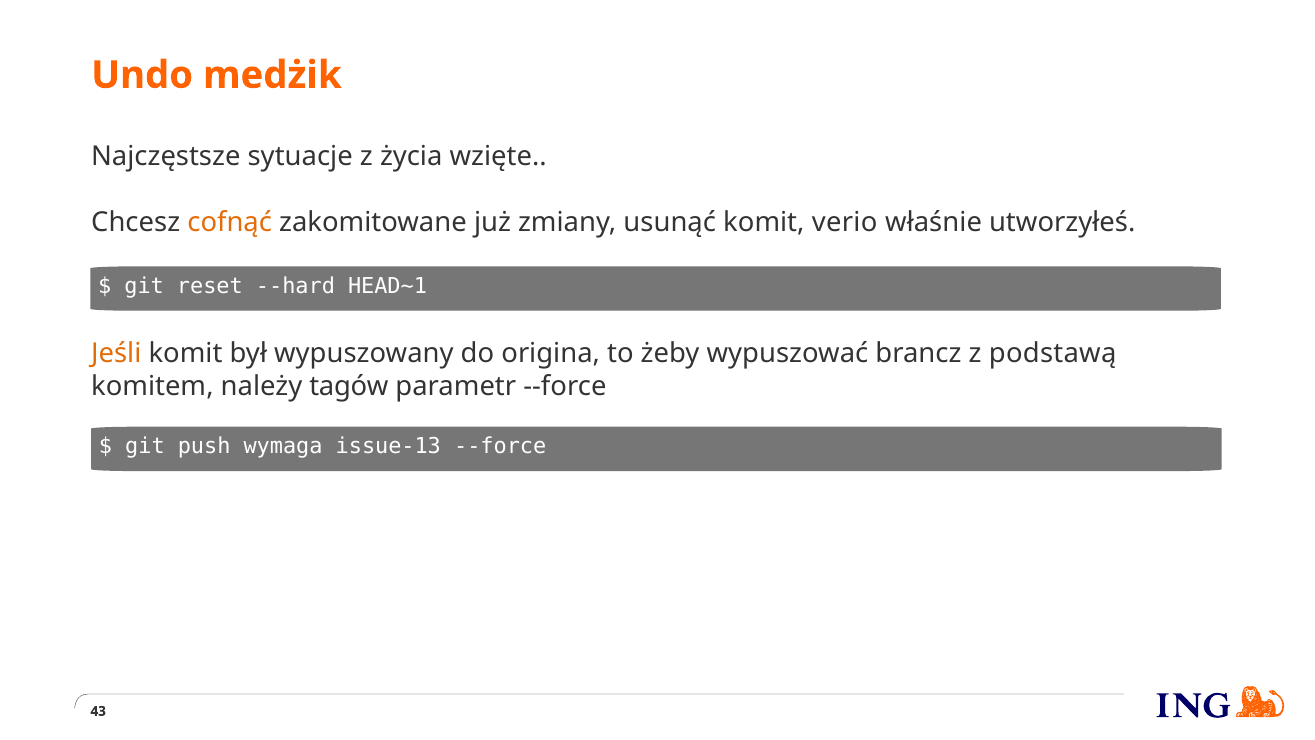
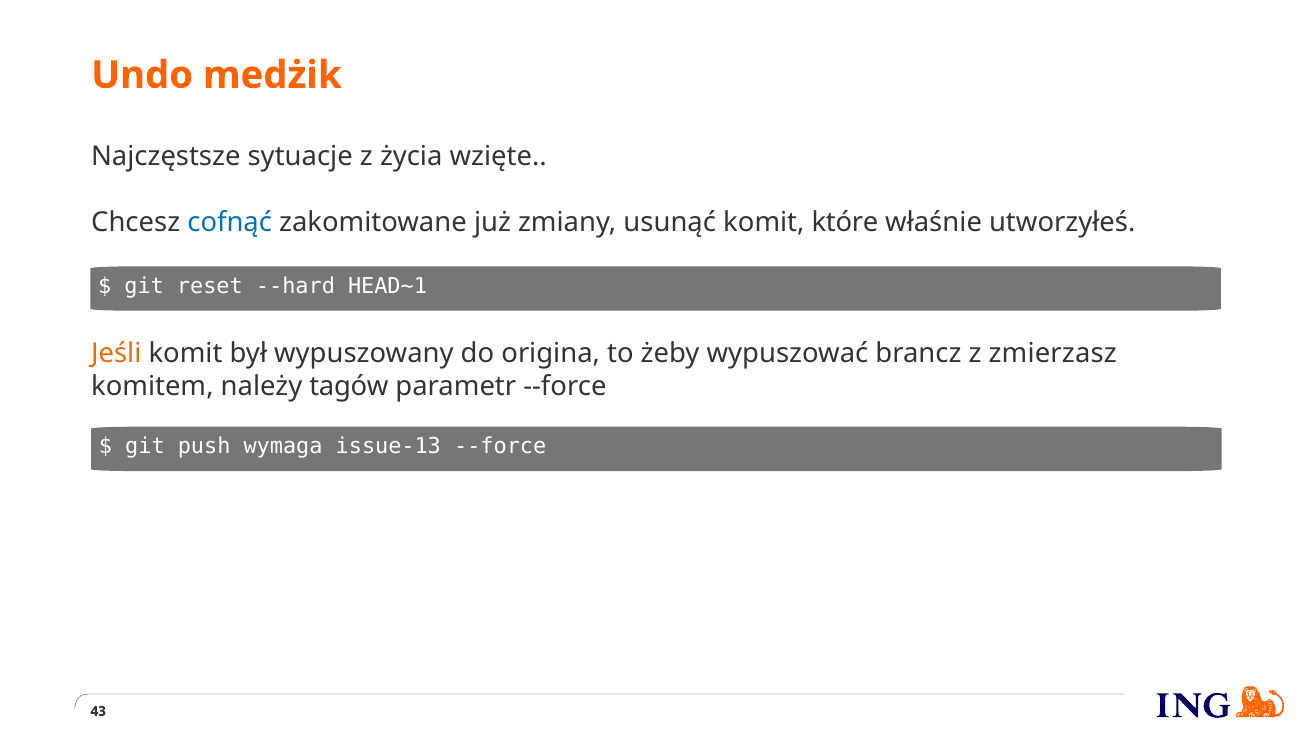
cofnąć colour: orange -> blue (230, 222)
verio: verio -> które (845, 222)
podstawą: podstawą -> zmierzasz (1053, 354)
